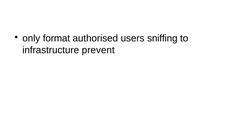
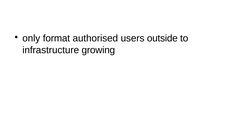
sniffing: sniffing -> outside (162, 38)
prevent: prevent -> growing (98, 50)
